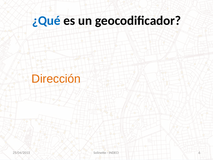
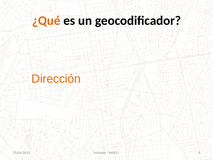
¿Qué colour: blue -> orange (46, 21)
